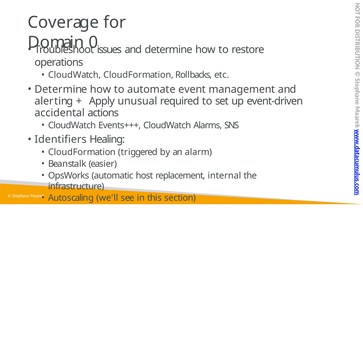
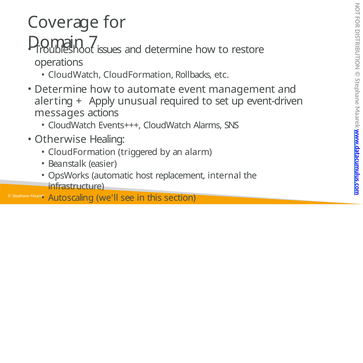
0: 0 -> 7 (93, 42)
accidental: accidental -> messages (60, 113)
Identifiers: Identifiers -> Otherwise (61, 139)
